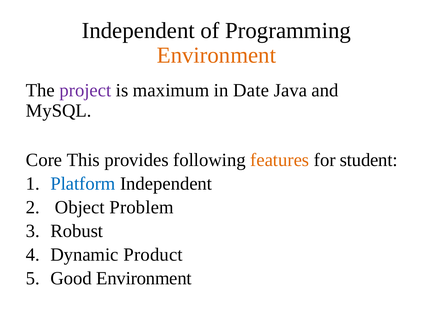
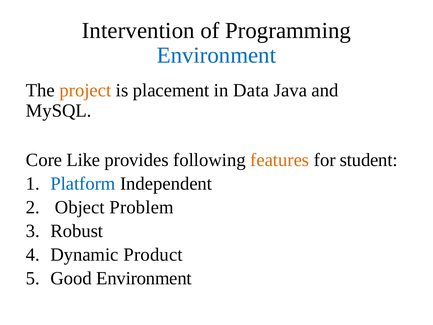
Independent: Independent -> Intervention (138, 31)
Environment colour: orange -> blue (216, 55)
project colour: purple -> orange (85, 90)
maximum: maximum -> placement (171, 90)
Date: Date -> Data (251, 90)
This: This -> Like (83, 160)
